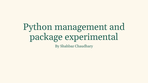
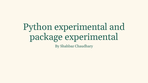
Python management: management -> experimental (81, 27)
